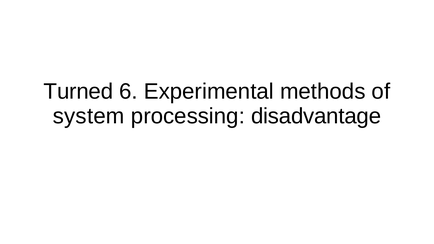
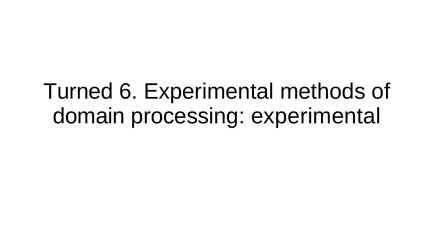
system: system -> domain (89, 116)
processing disadvantage: disadvantage -> experimental (316, 116)
